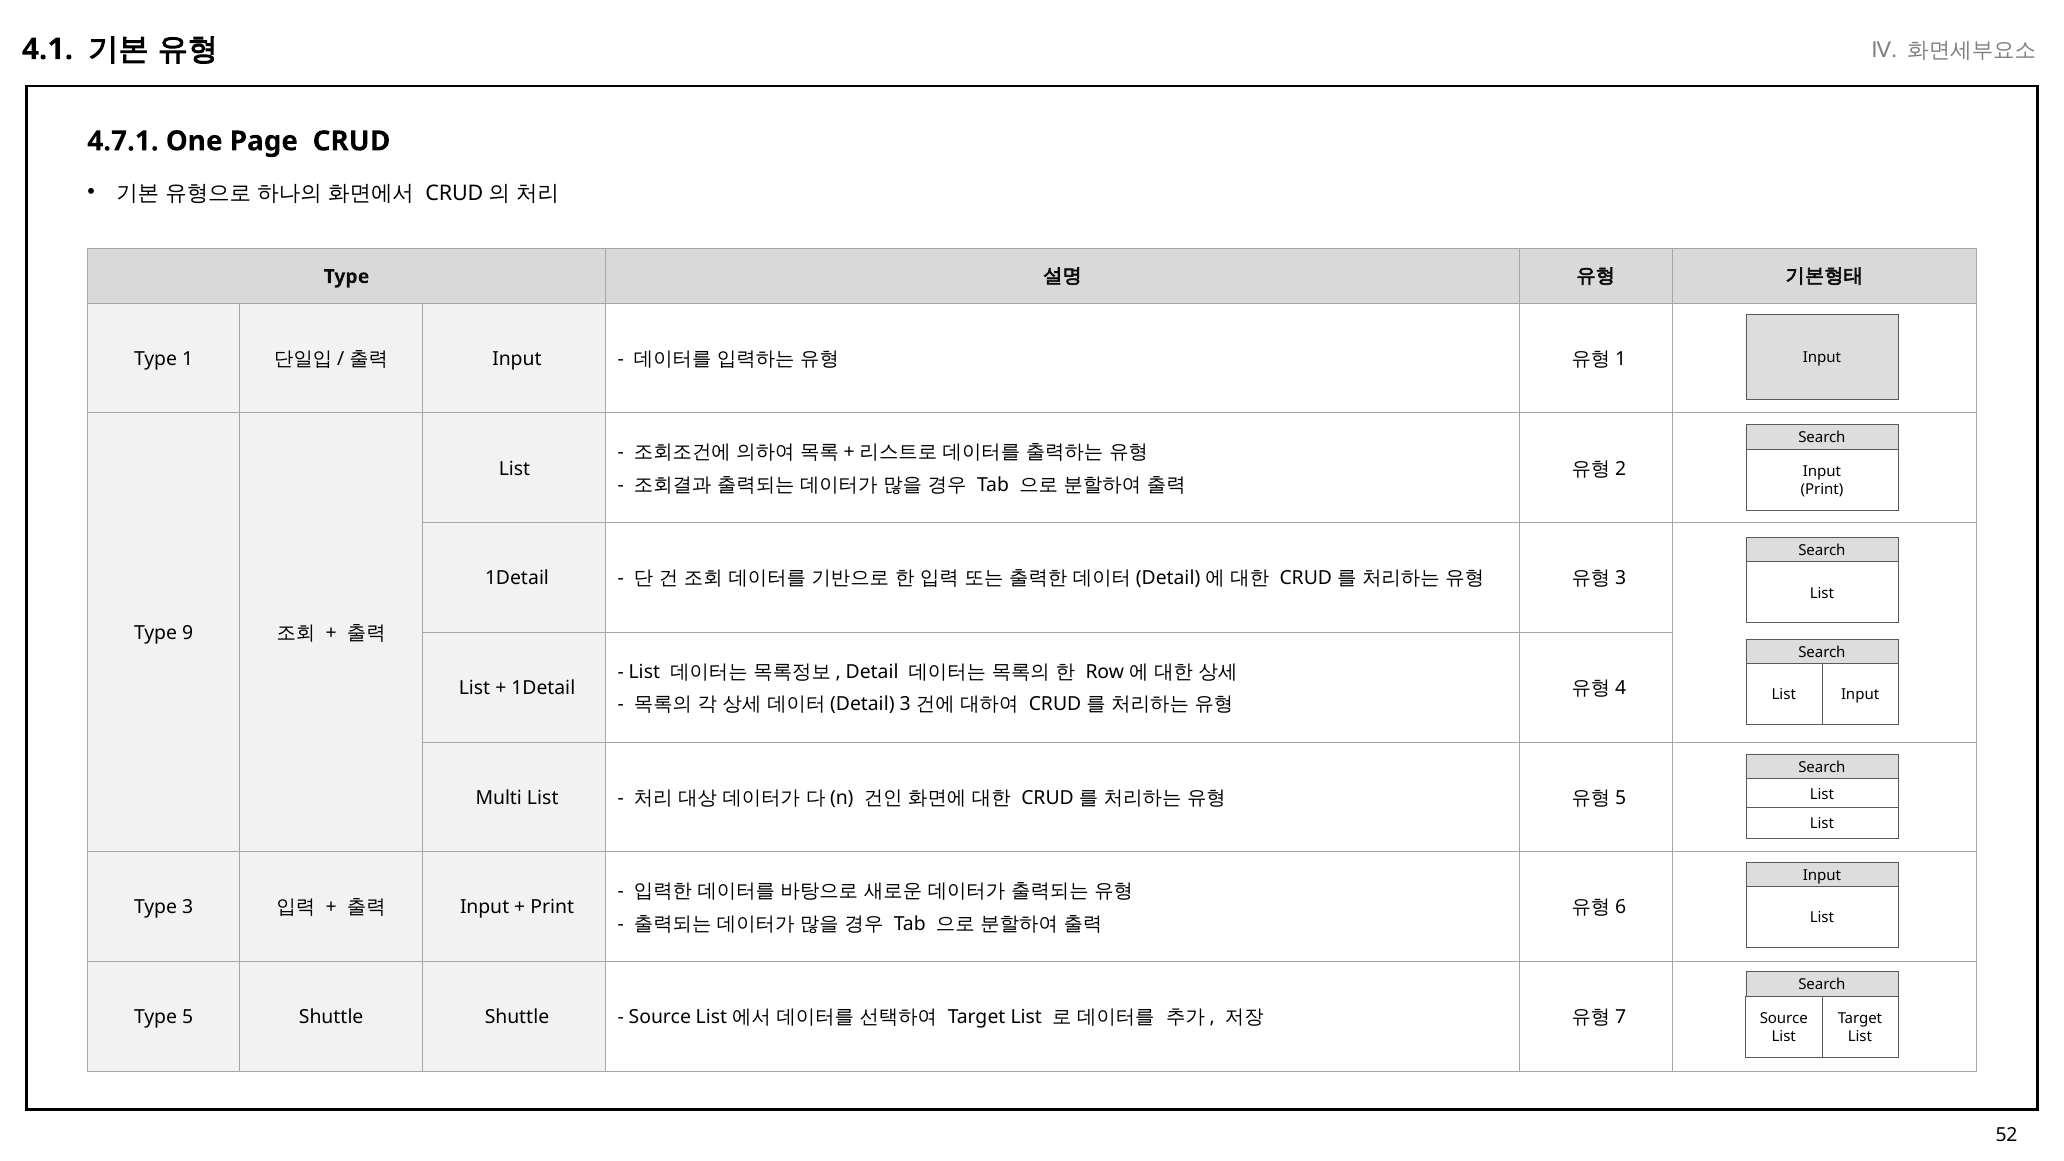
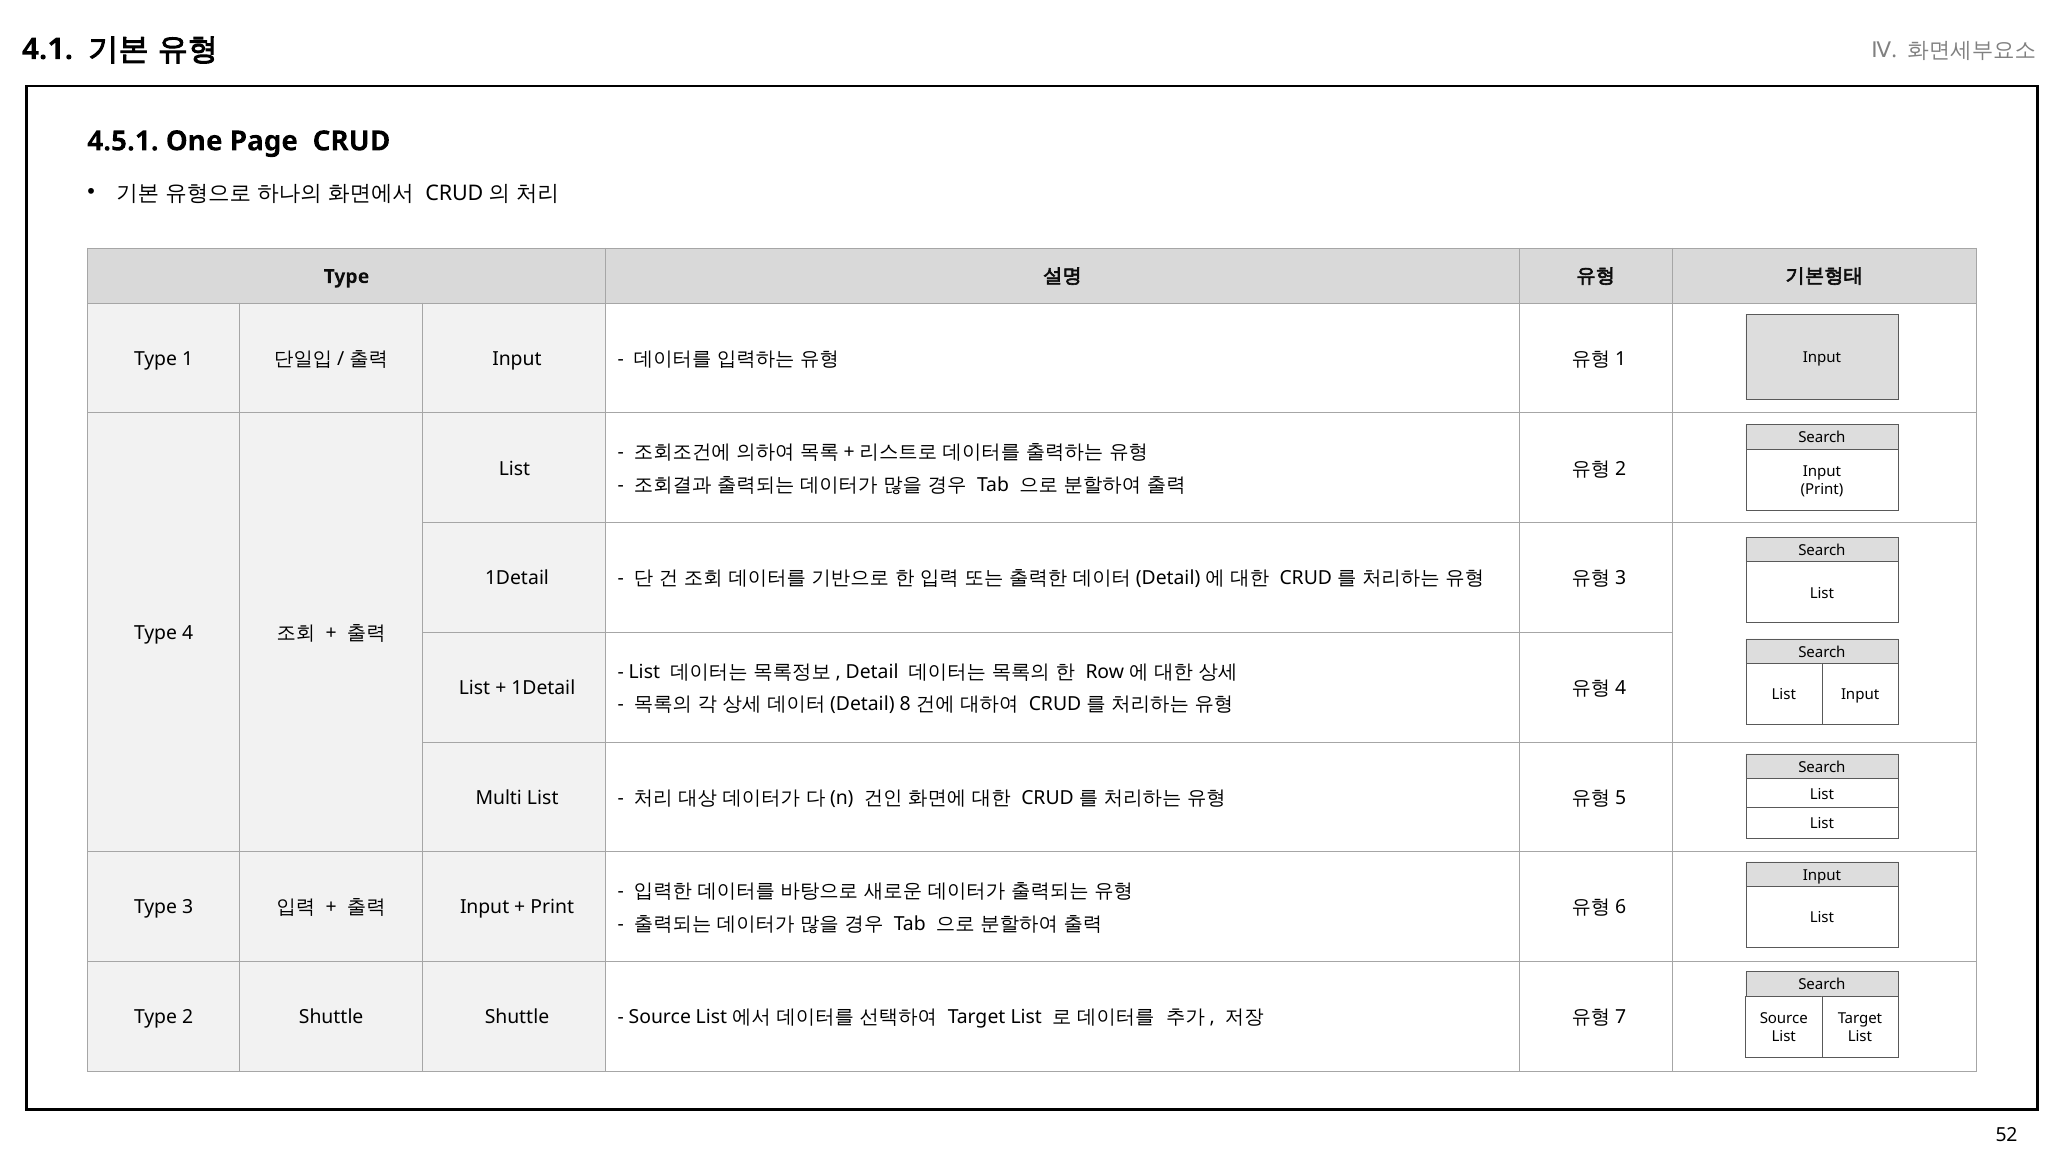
4.7.1: 4.7.1 -> 4.5.1 (123, 141)
9: 9 -> 4 (188, 633)
3: 3 -> 8 (905, 704)
5: 5 -> 2 (188, 1017)
